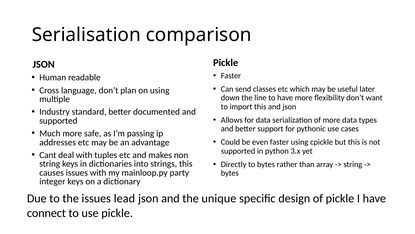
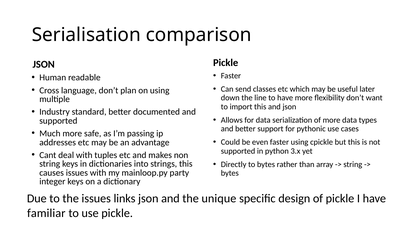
lead: lead -> links (125, 198)
connect: connect -> familiar (46, 213)
